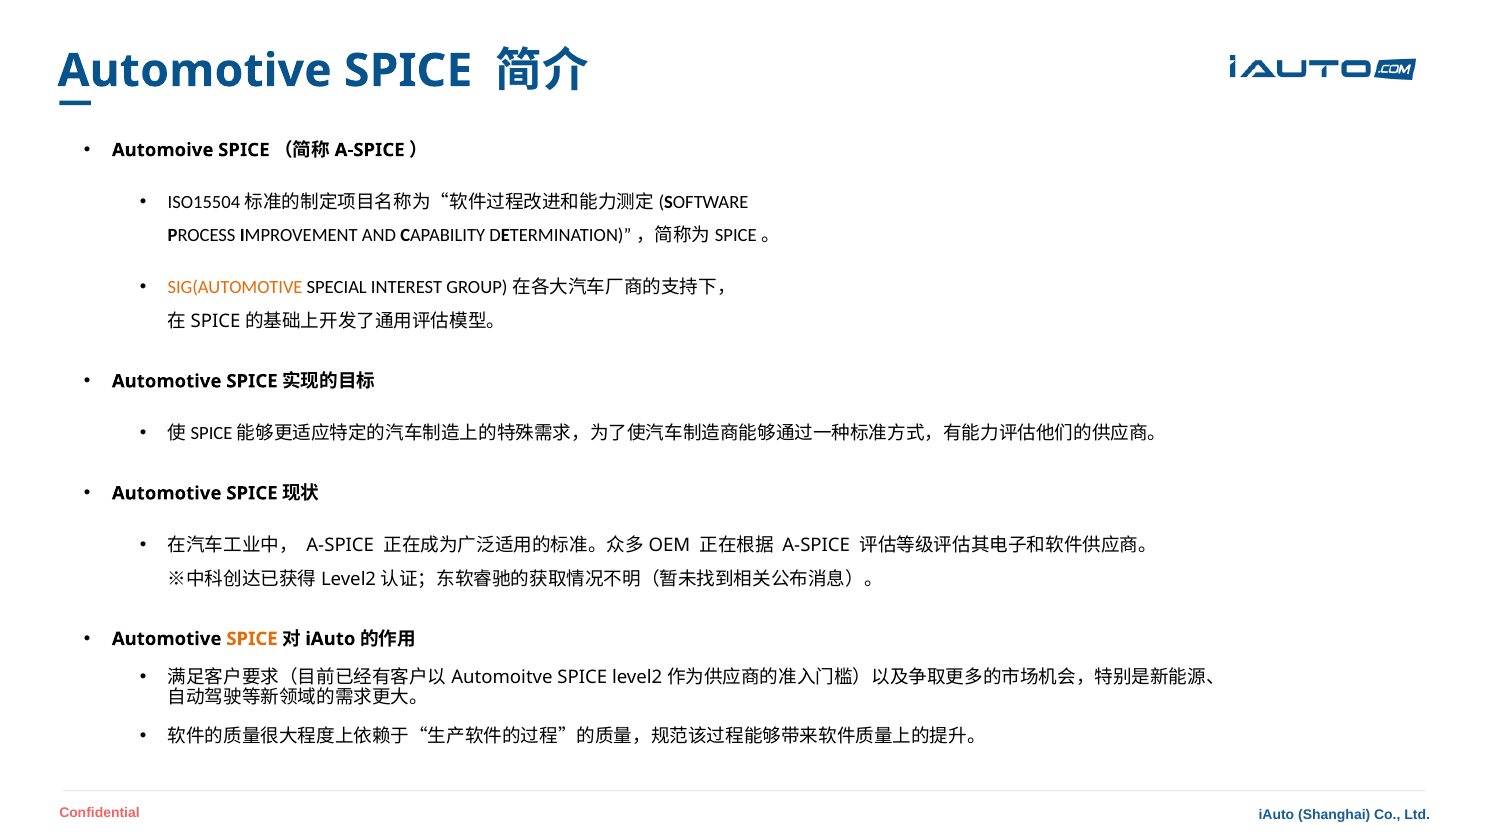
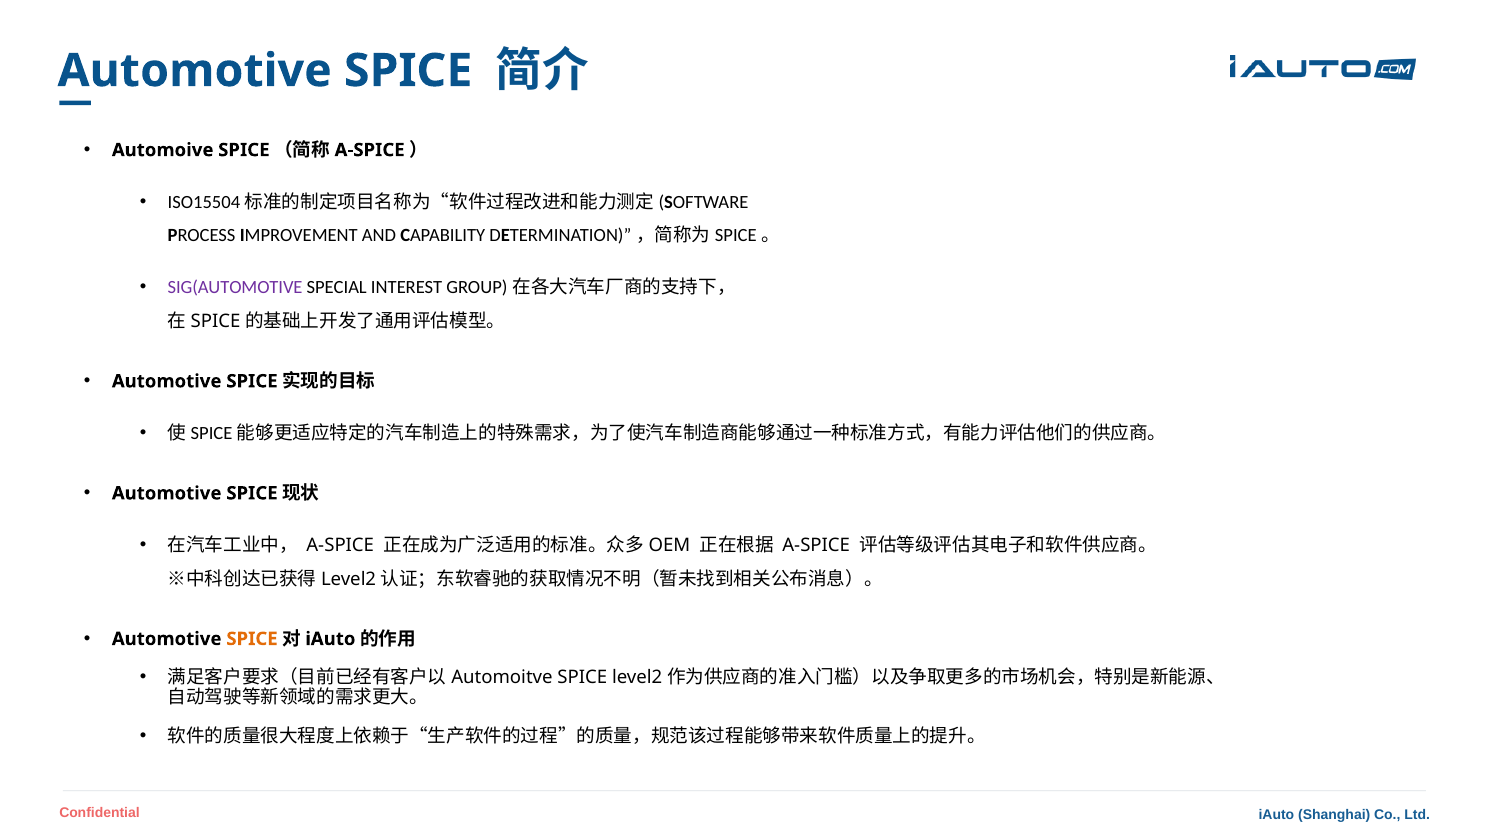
SIG(AUTOMOTIVE colour: orange -> purple (235, 288)
